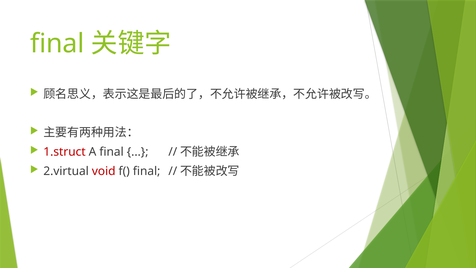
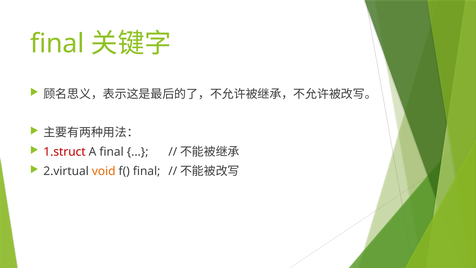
void colour: red -> orange (104, 171)
